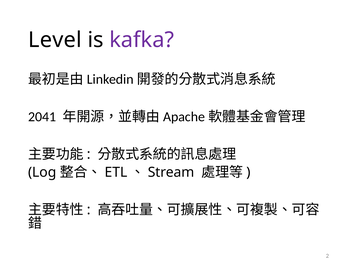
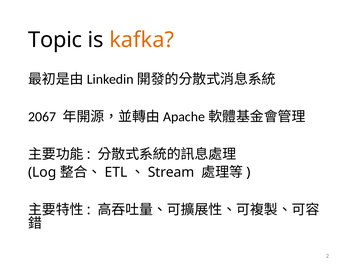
Level: Level -> Topic (55, 40)
kafka colour: purple -> orange (142, 40)
2041: 2041 -> 2067 (42, 117)
